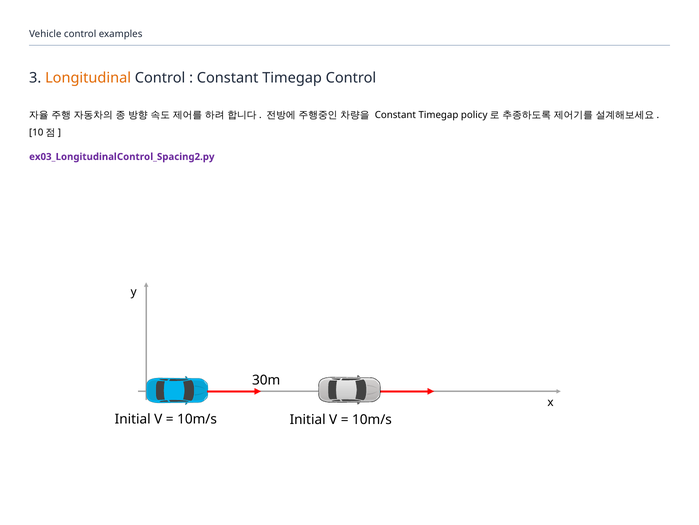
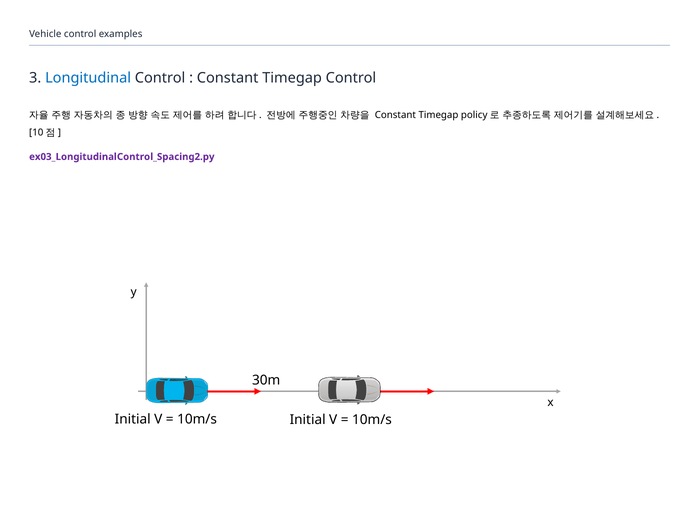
Longitudinal colour: orange -> blue (88, 78)
